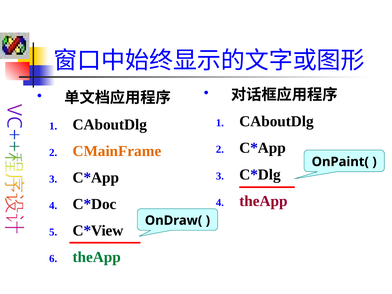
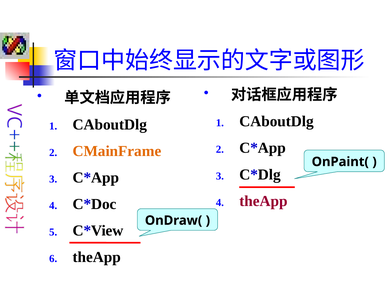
theApp colour: green -> black (97, 257)
